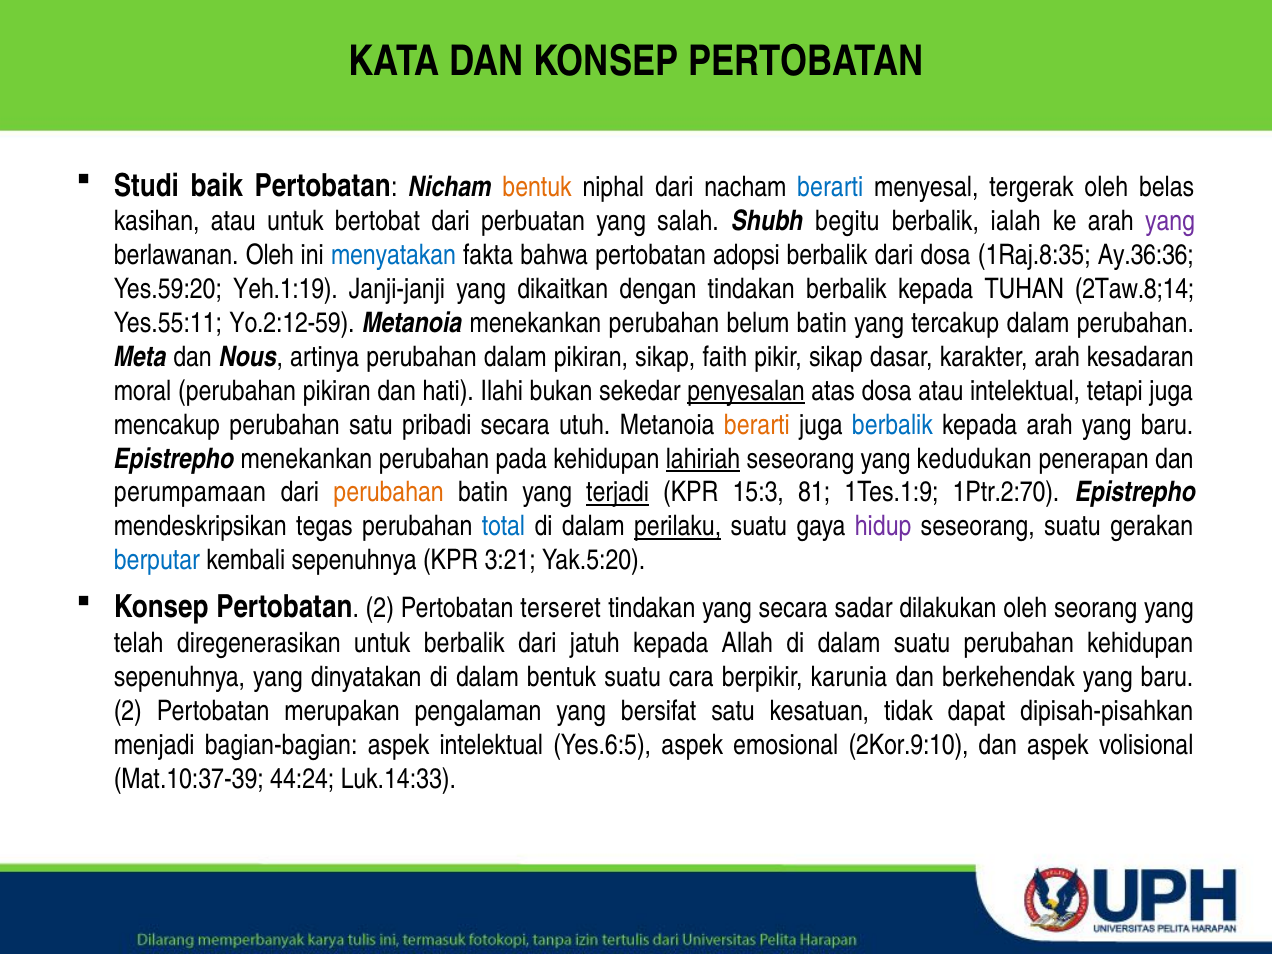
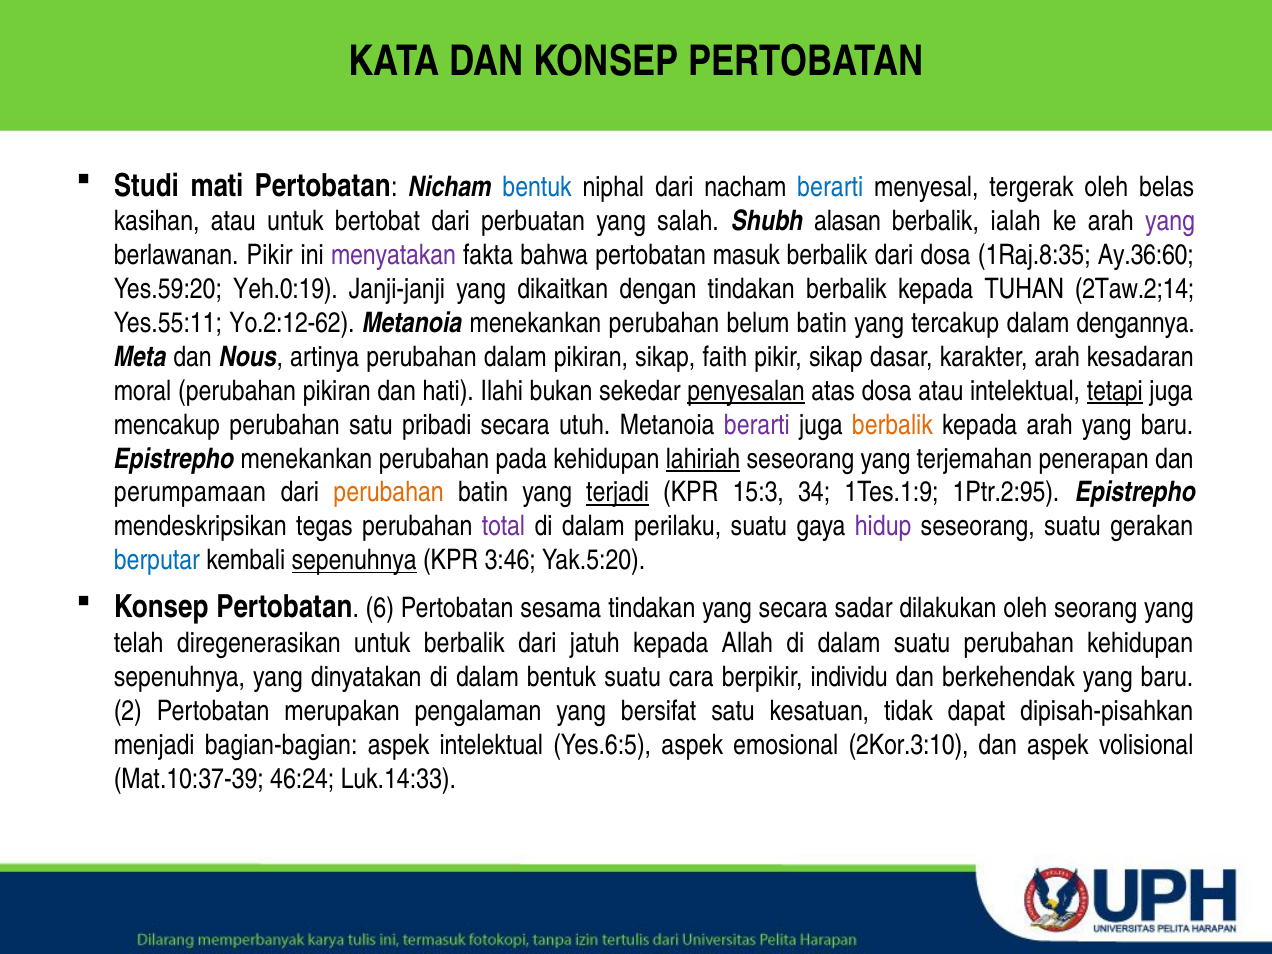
baik: baik -> mati (217, 186)
bentuk colour: orange -> blue (537, 187)
begitu: begitu -> alasan (848, 221)
berlawanan Oleh: Oleh -> Pikir (270, 255)
menyatakan colour: blue -> purple (394, 255)
adopsi: adopsi -> masuk (746, 255)
Ay.36:36: Ay.36:36 -> Ay.36:60 (1146, 255)
Yeh.1:19: Yeh.1:19 -> Yeh.0:19 (286, 289)
2Taw.8;14: 2Taw.8;14 -> 2Taw.2;14 (1135, 289)
Yo.2:12-59: Yo.2:12-59 -> Yo.2:12-62 (292, 323)
dalam perubahan: perubahan -> dengannya (1136, 323)
tetapi underline: none -> present (1115, 391)
berarti colour: orange -> purple (757, 425)
berbalik colour: blue -> orange (892, 425)
kedudukan: kedudukan -> terjemahan (974, 459)
81: 81 -> 34 (814, 493)
1Ptr.2:70: 1Ptr.2:70 -> 1Ptr.2:95 (1006, 493)
total colour: blue -> purple (503, 527)
perilaku underline: present -> none (678, 527)
sepenuhnya underline: none -> present (354, 560)
3:21: 3:21 -> 3:46 (510, 560)
Pertobatan 2: 2 -> 6 (380, 609)
terseret: terseret -> sesama (561, 609)
karunia: karunia -> individu (849, 677)
2Kor.9:10: 2Kor.9:10 -> 2Kor.3:10 (909, 745)
44:24: 44:24 -> 46:24 (302, 779)
